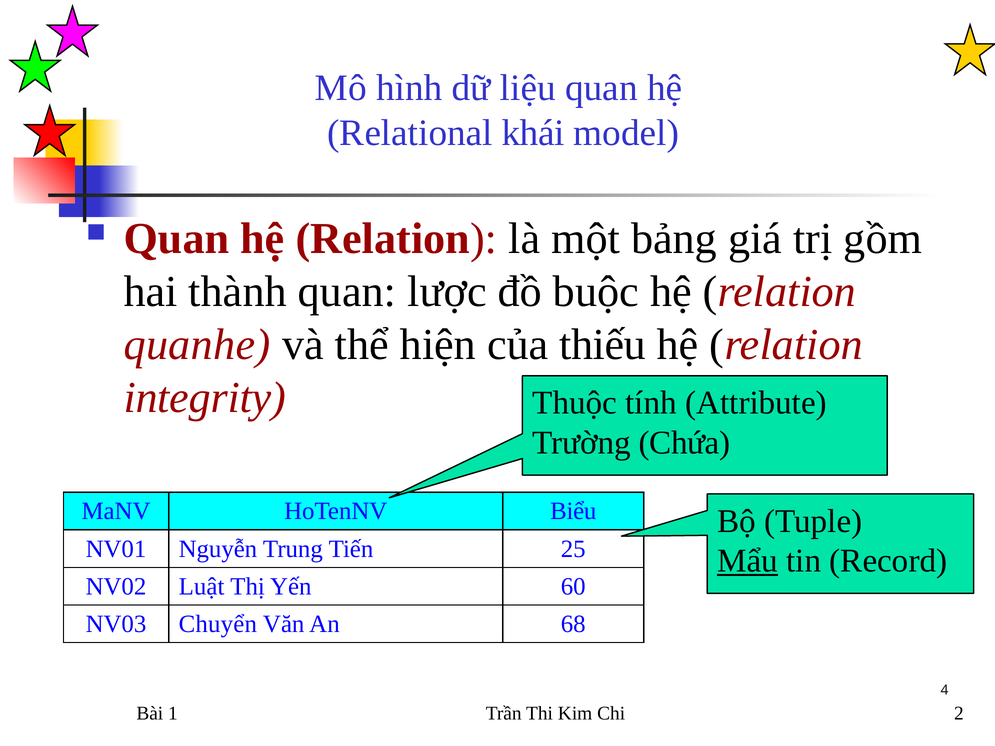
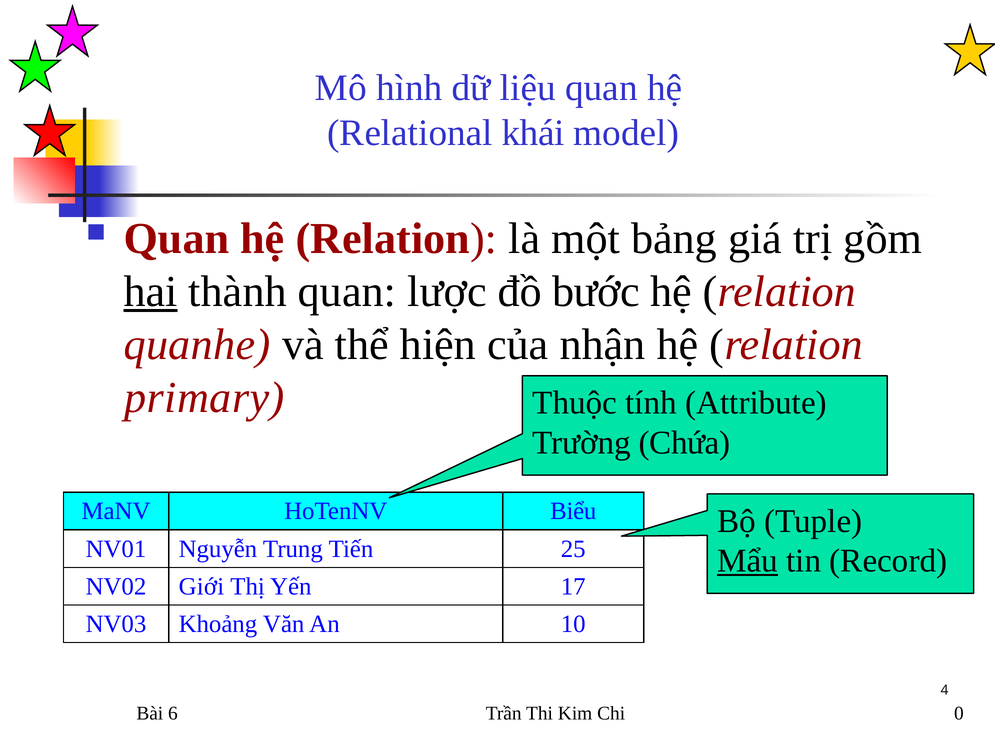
hai underline: none -> present (151, 292)
buộc: buộc -> bước (596, 292)
thiếu: thiếu -> nhận (602, 345)
integrity: integrity -> primary (204, 398)
Luật: Luật -> Giới (201, 587)
60: 60 -> 17 (573, 587)
Chuyển: Chuyển -> Khoảng (218, 624)
68: 68 -> 10 (573, 624)
1: 1 -> 6 (173, 714)
2: 2 -> 0 (959, 714)
